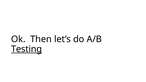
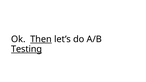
Then underline: none -> present (41, 39)
